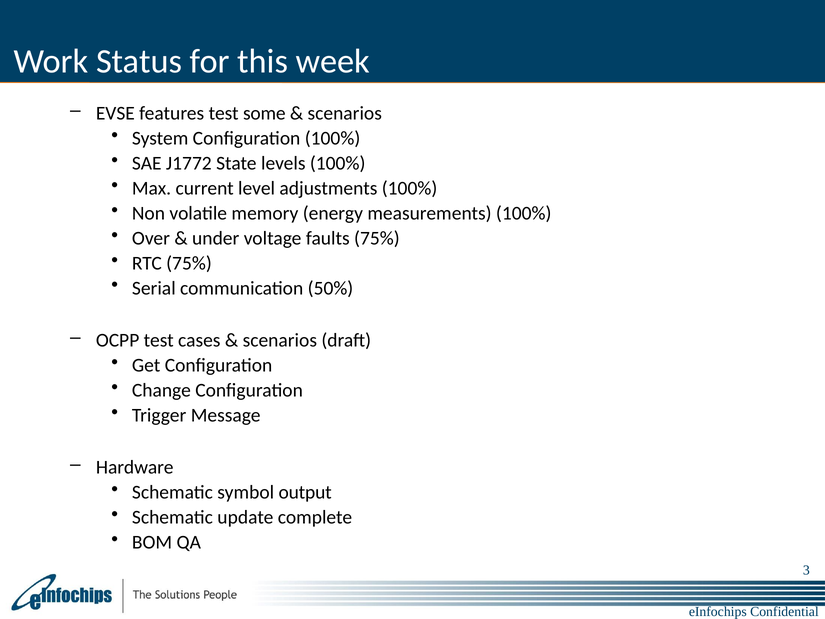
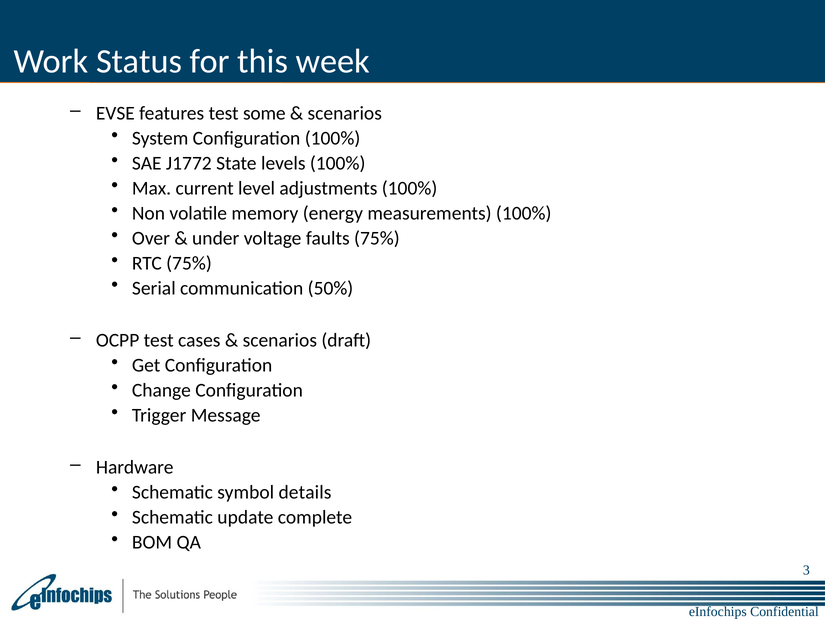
output: output -> details (305, 492)
